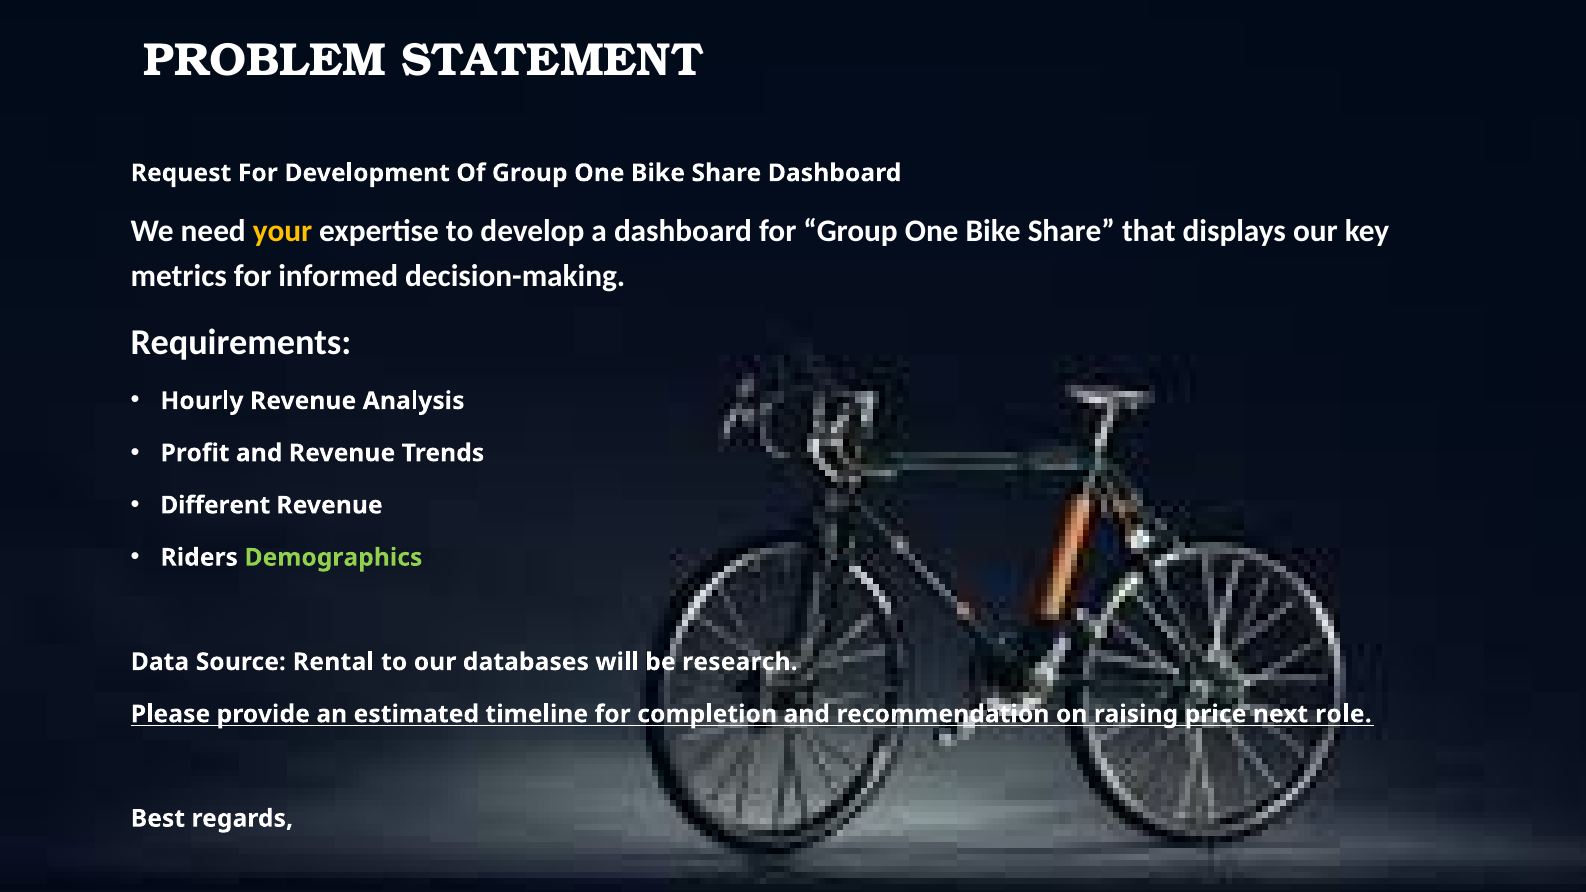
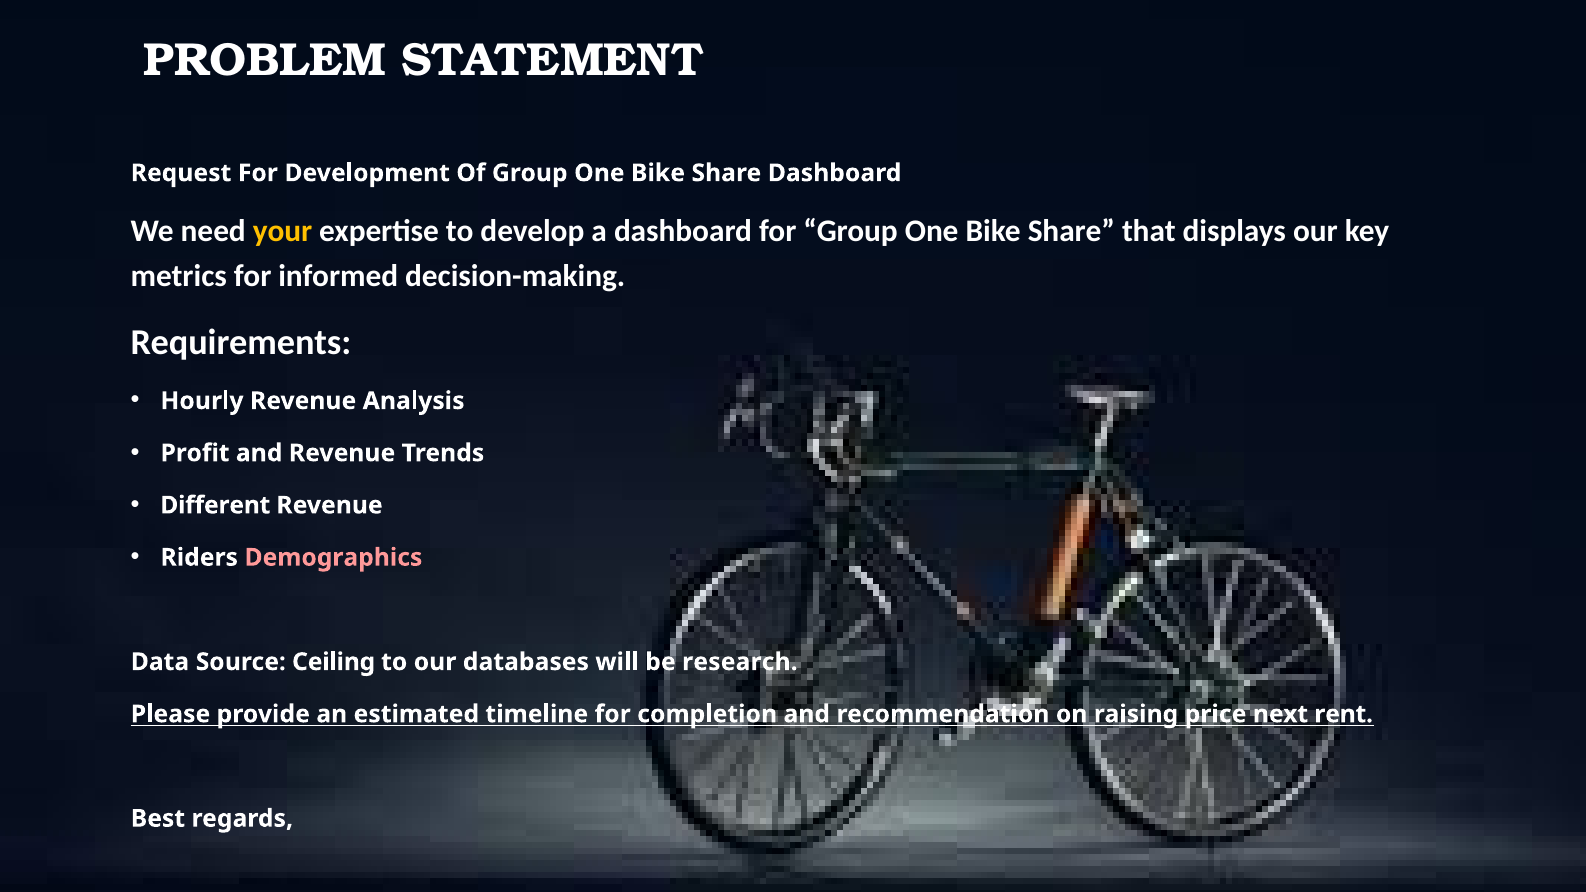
Demographics colour: light green -> pink (333, 558)
Rental: Rental -> Ceiling (334, 662)
role: role -> rent (1344, 714)
